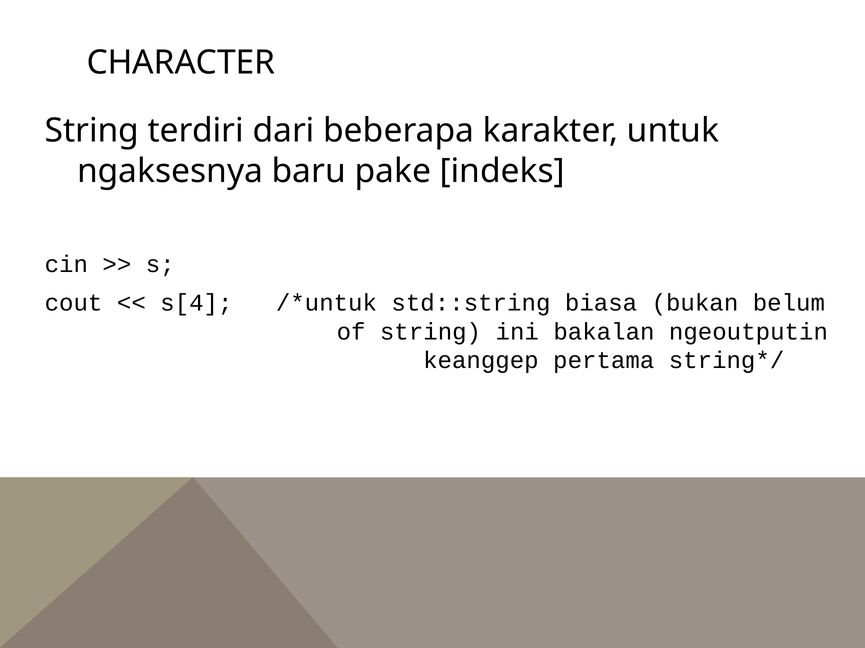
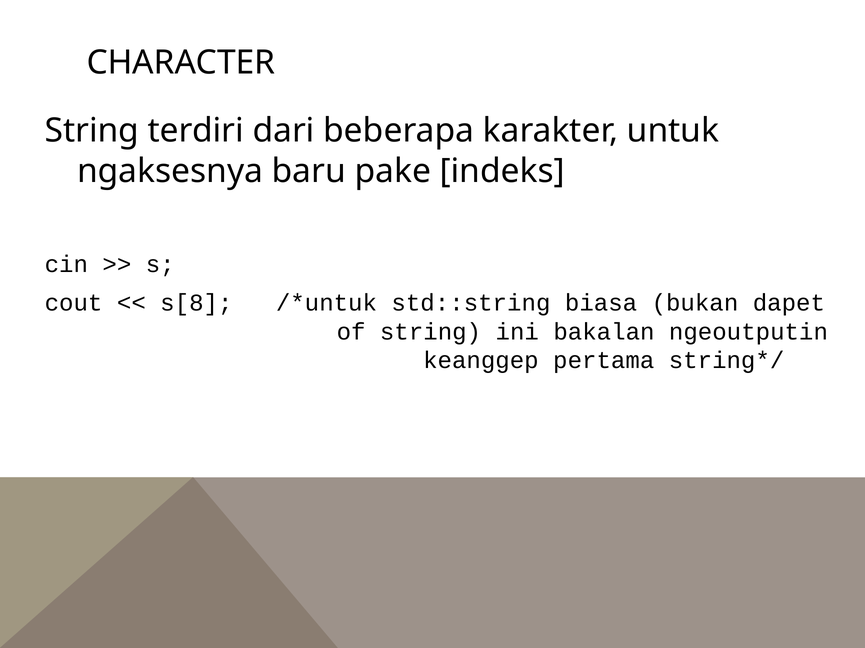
s[4: s[4 -> s[8 (196, 303)
belum: belum -> dapet (789, 303)
